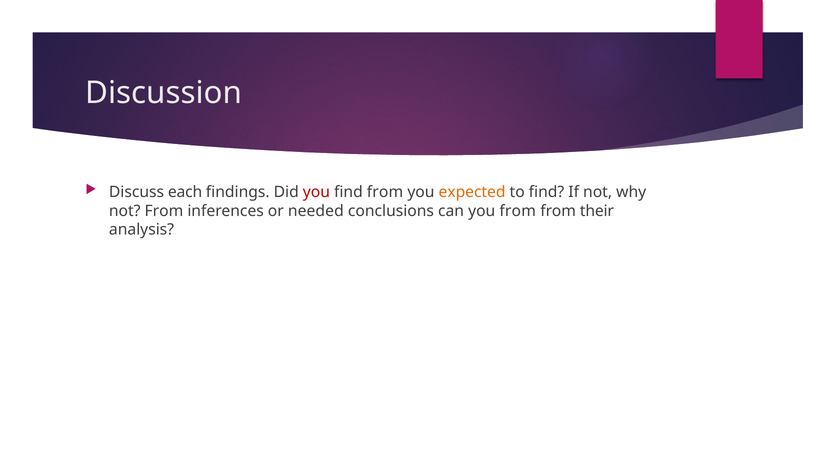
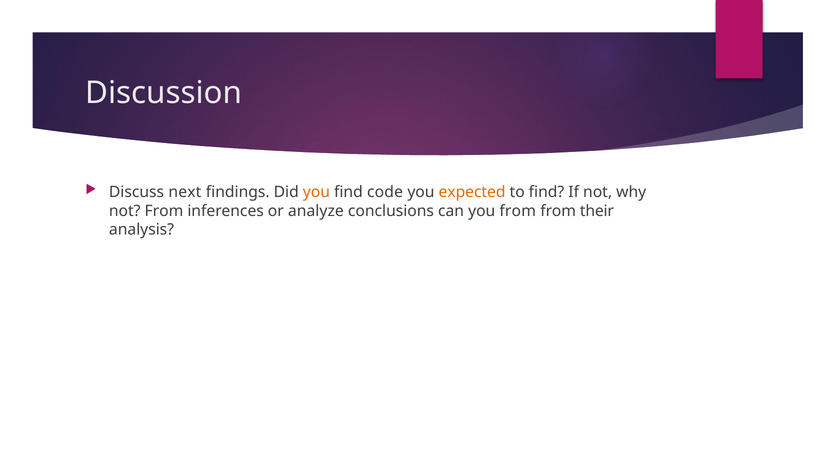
each: each -> next (185, 192)
you colour: red -> orange (316, 192)
find from: from -> code (385, 192)
needed: needed -> analyze (316, 211)
